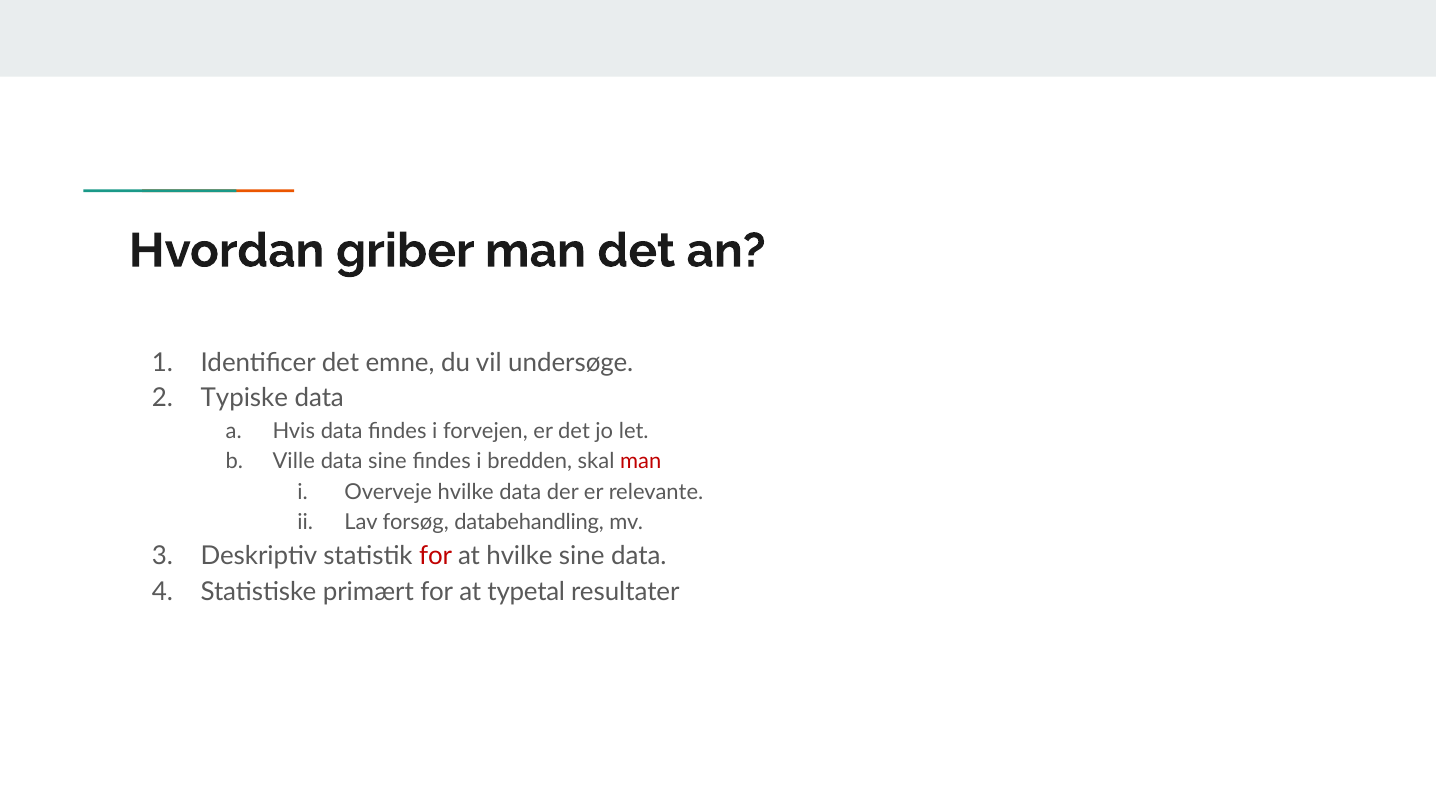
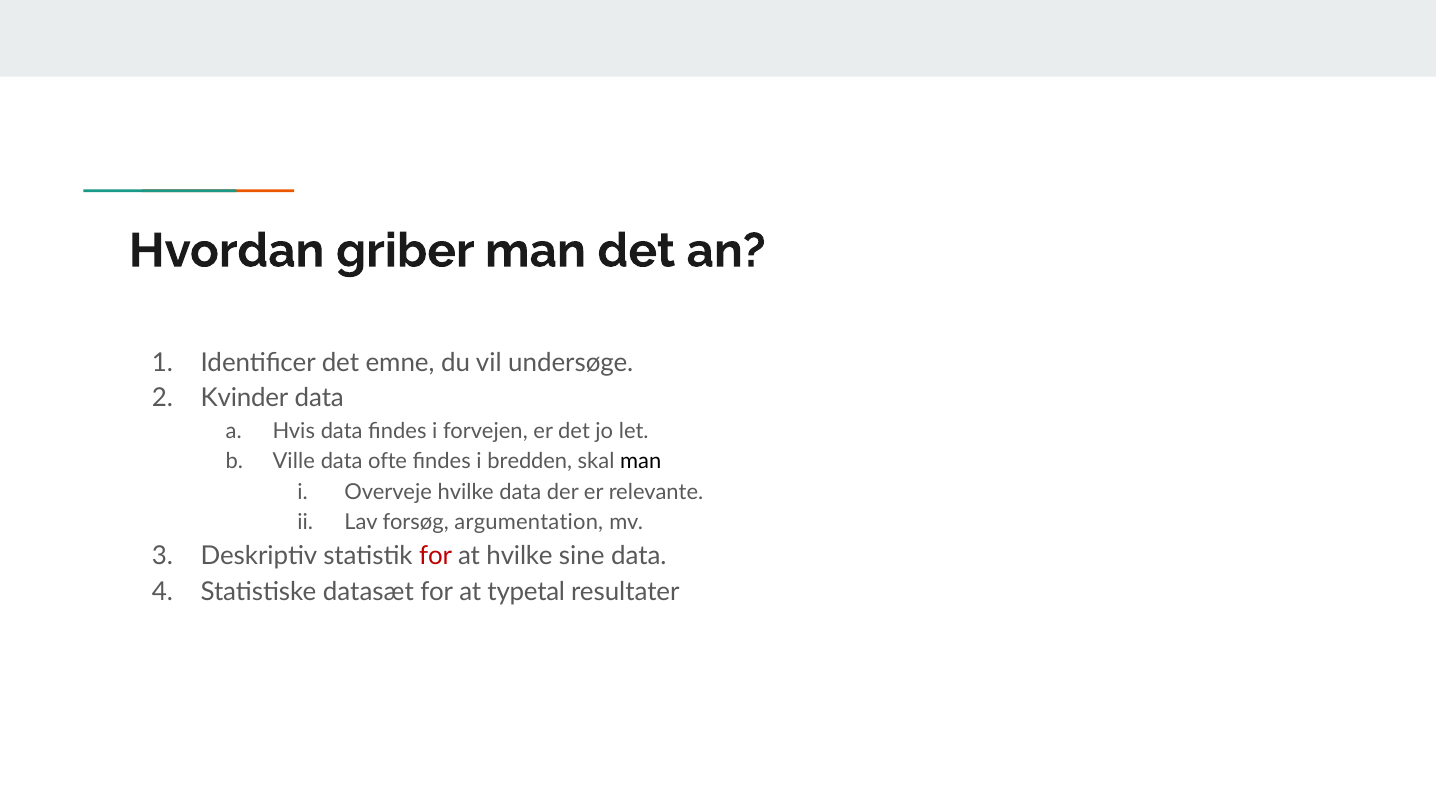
Typiske: Typiske -> Kvinder (244, 398)
data sine: sine -> ofte (388, 461)
man colour: red -> black (641, 461)
databehandling: databehandling -> argumentation (529, 522)
primært: primært -> datasæt (368, 592)
